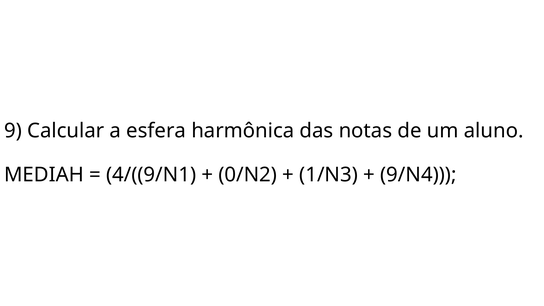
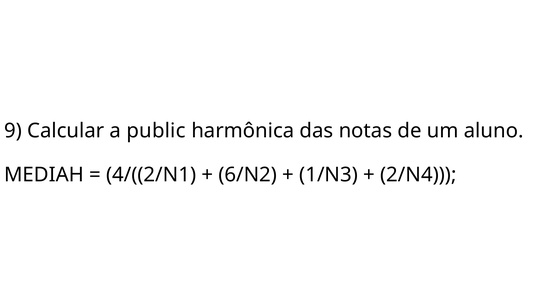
esfera: esfera -> public (156, 131)
4/((9/N1: 4/((9/N1 -> 4/((2/N1 (151, 175)
0/N2: 0/N2 -> 6/N2 (248, 175)
9/N4: 9/N4 -> 2/N4 (418, 175)
